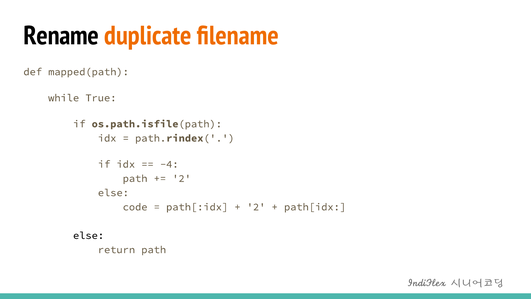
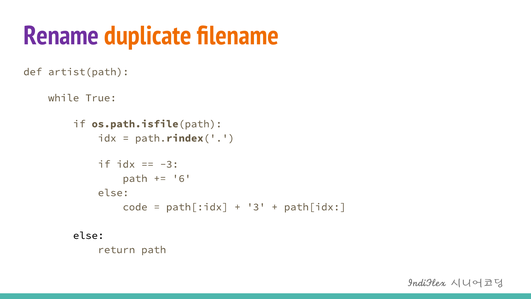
Rename colour: black -> purple (61, 36)
mapped(path: mapped(path -> artist(path (89, 72)
-4: -4 -> -3 (169, 164)
2: 2 -> 6 (182, 178)
2: 2 -> 3 (256, 207)
